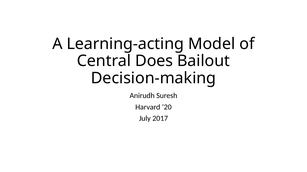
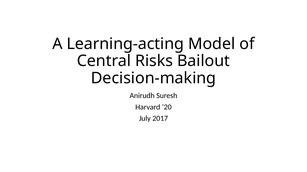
Does: Does -> Risks (154, 61)
